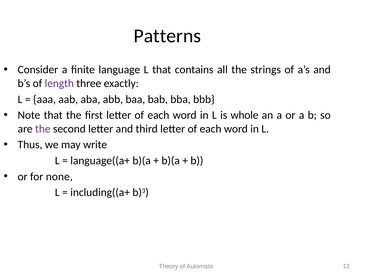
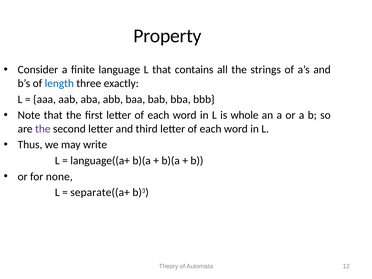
Patterns: Patterns -> Property (167, 36)
length colour: purple -> blue (59, 83)
including((a+: including((a+ -> separate((a+ (100, 192)
